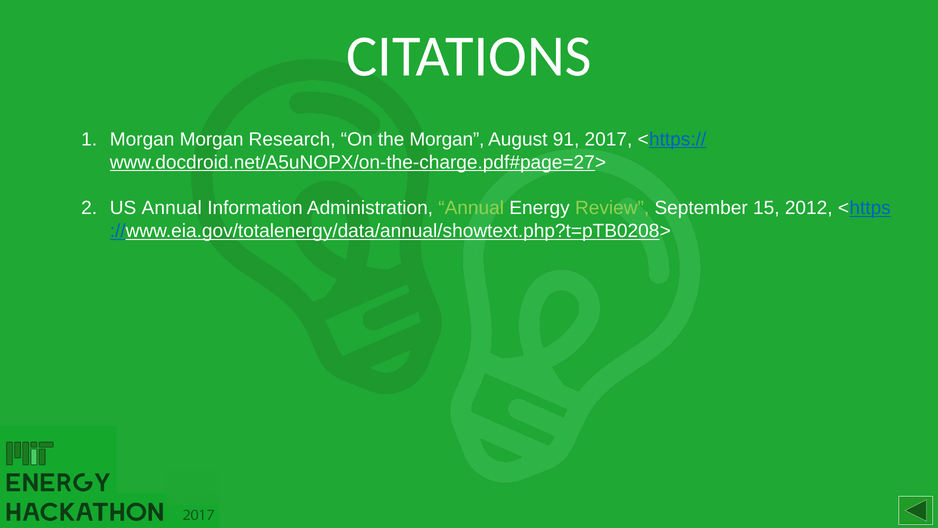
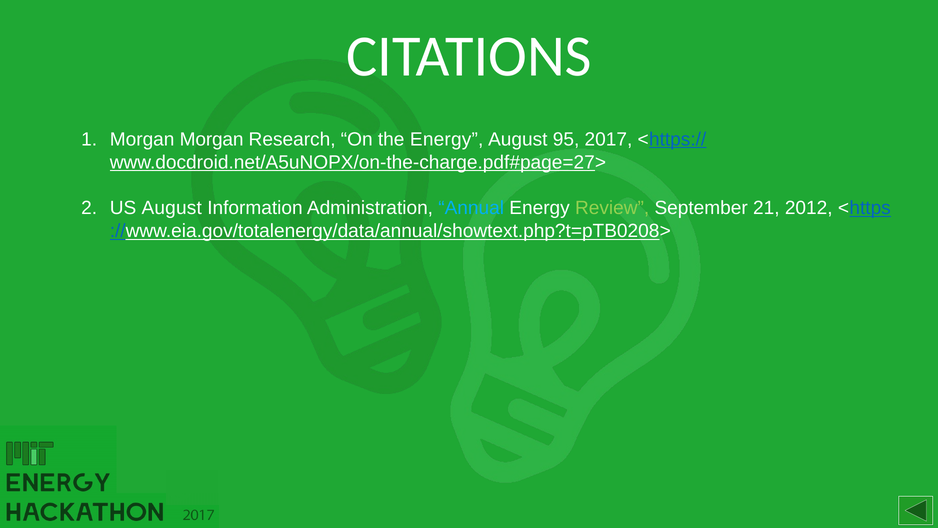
the Morgan: Morgan -> Energy (447, 139)
91: 91 -> 95 (566, 139)
US Annual: Annual -> August (172, 208)
Annual colour: light green -> light blue (471, 208)
15: 15 -> 21 (766, 208)
